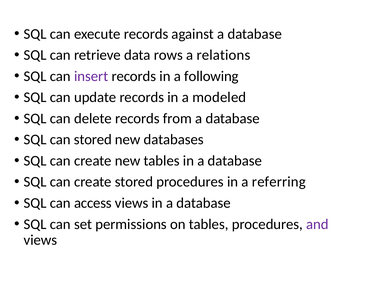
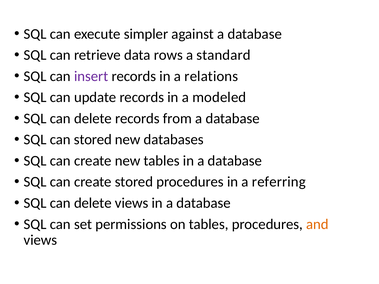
execute records: records -> simpler (146, 34)
relations: relations -> standard (223, 55)
following: following -> relations (211, 76)
access: access -> delete (93, 203)
and colour: purple -> orange (317, 224)
